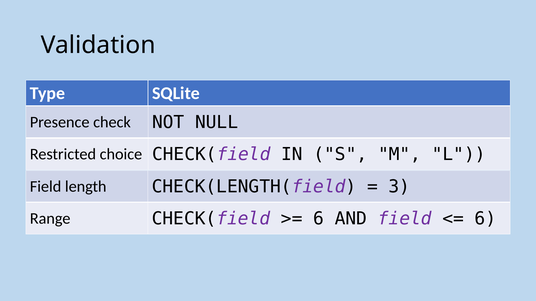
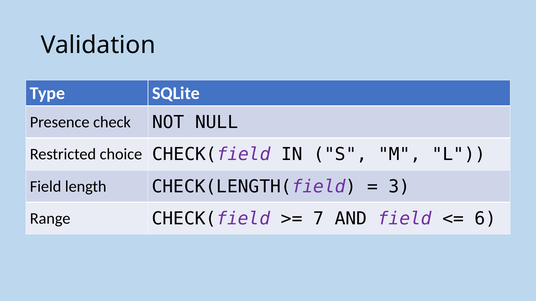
6: 6 -> 7 (319, 219)
